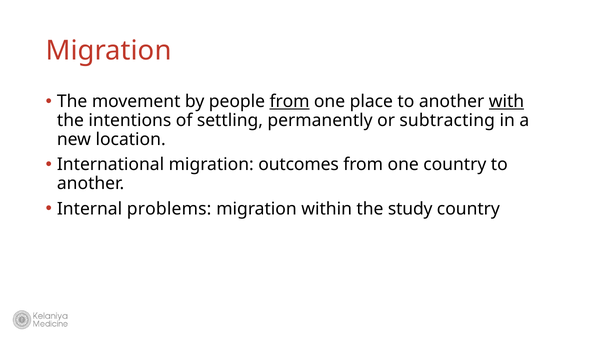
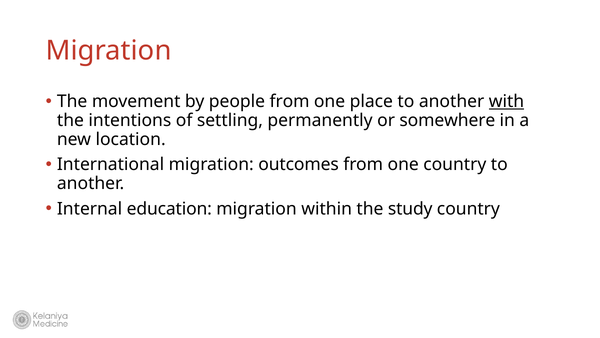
from underline: present -> none (290, 101)
subtracting: subtracting -> somewhere (447, 120)
problems: problems -> education (169, 208)
